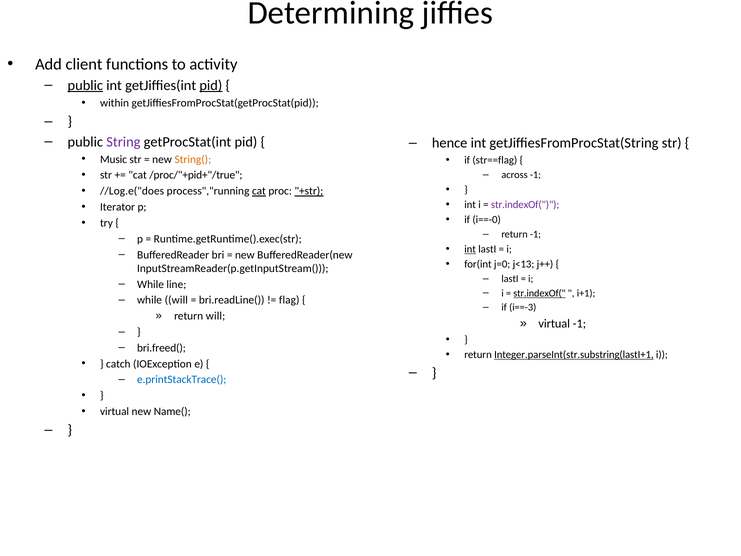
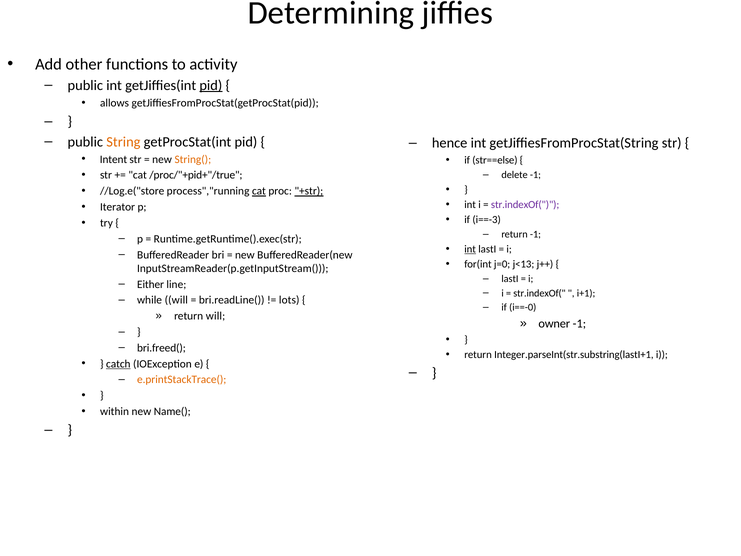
client: client -> other (84, 64)
public underline: present -> none (85, 85)
within: within -> allows (115, 103)
String colour: purple -> orange (123, 142)
Music: Music -> Intent (113, 159)
str==flag: str==flag -> str==else (495, 160)
across: across -> delete (515, 175)
//Log.e("does: //Log.e("does -> //Log.e("store (132, 191)
i==-0: i==-0 -> i==-3 (487, 220)
While: While -> Either (151, 284)
str.indexOf( underline: present -> none (539, 293)
flag: flag -> lots (289, 300)
i==-3: i==-3 -> i==-0 (523, 307)
virtual: virtual -> owner (554, 324)
Integer.parseInt(str.substring(lastI+1 underline: present -> none (574, 354)
catch underline: none -> present (118, 364)
e.printStackTrace( colour: blue -> orange (182, 380)
virtual: virtual -> within (115, 411)
